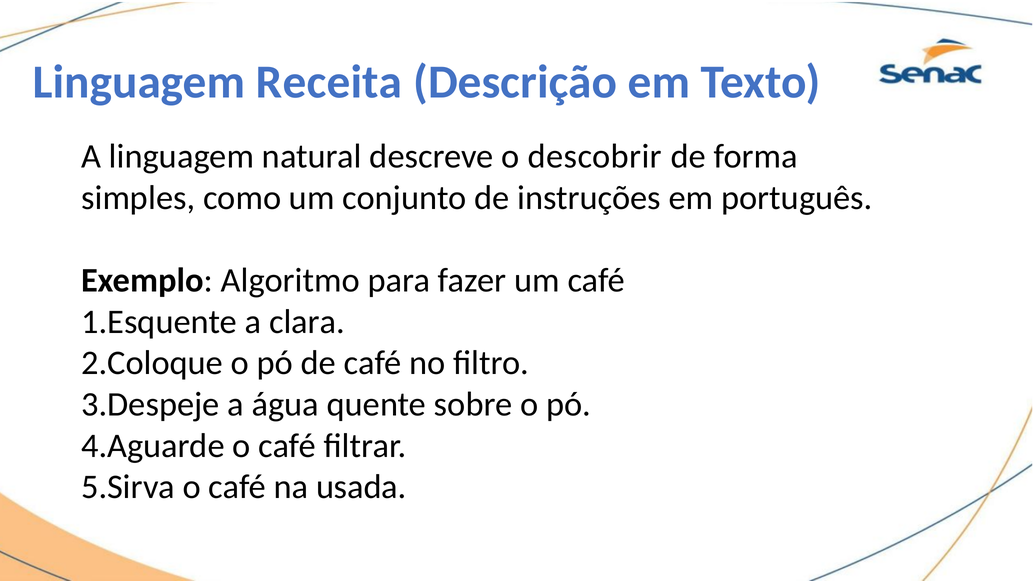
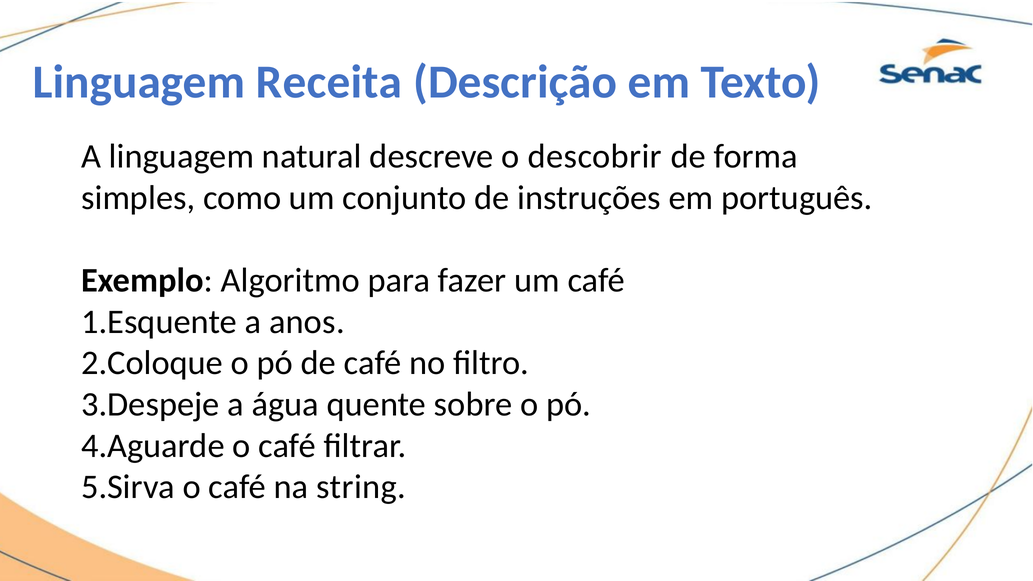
clara: clara -> anos (307, 322)
usada: usada -> string (361, 487)
